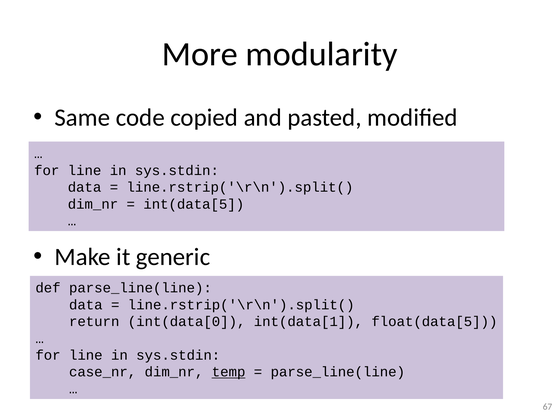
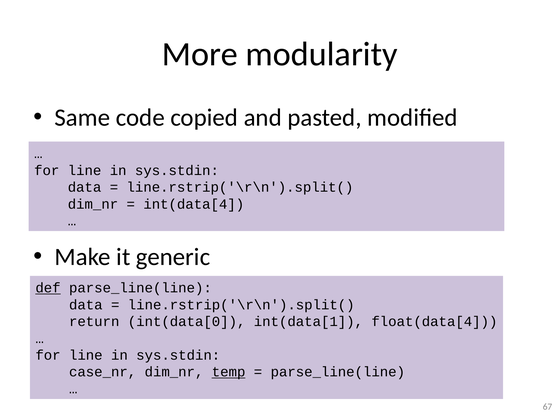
int(data[5: int(data[5 -> int(data[4 (194, 204)
def underline: none -> present (48, 288)
float(data[5: float(data[5 -> float(data[4 (434, 322)
